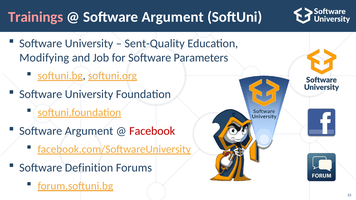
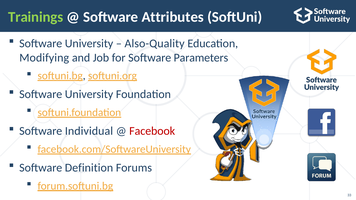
Trainings colour: pink -> light green (36, 17)
Argument: Argument -> Attributes (173, 17)
Sent-Quality: Sent-Quality -> Also-Quality (155, 43)
Argument: Argument -> Individual (89, 131)
